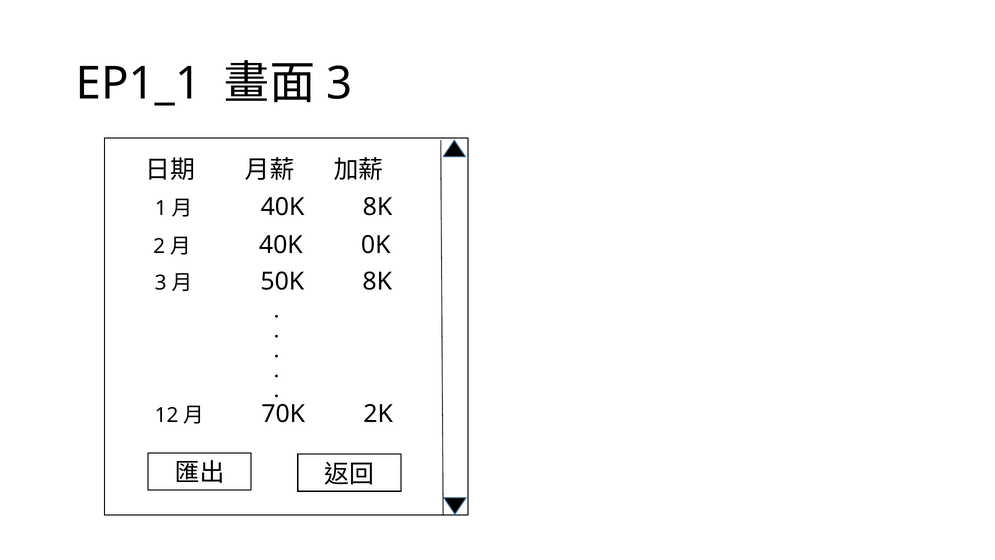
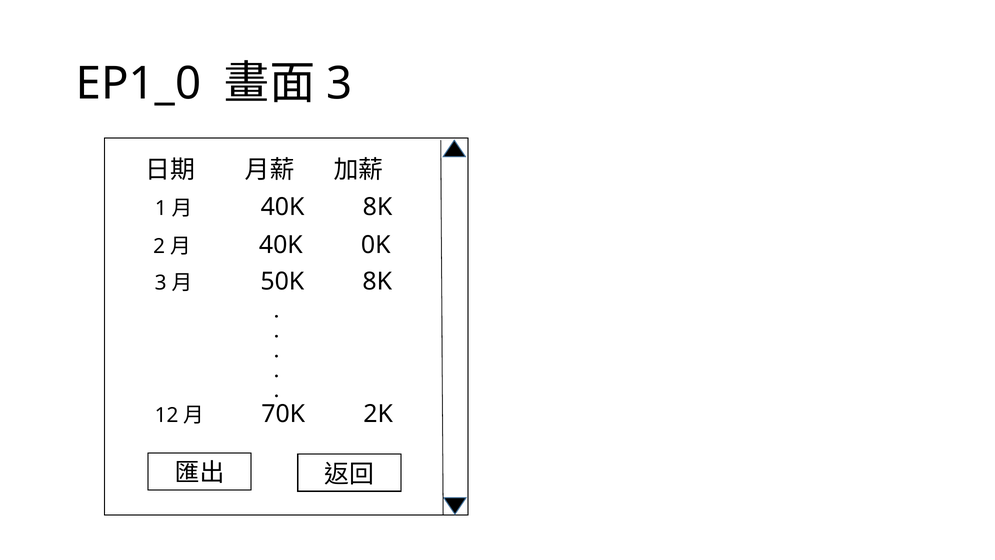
EP1_1: EP1_1 -> EP1_0 (138, 84)
